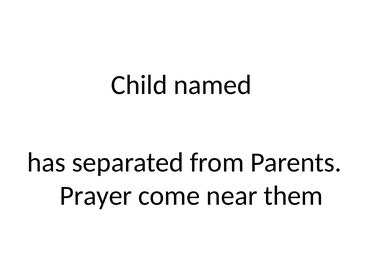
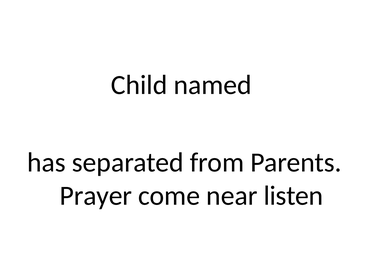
them: them -> listen (293, 196)
